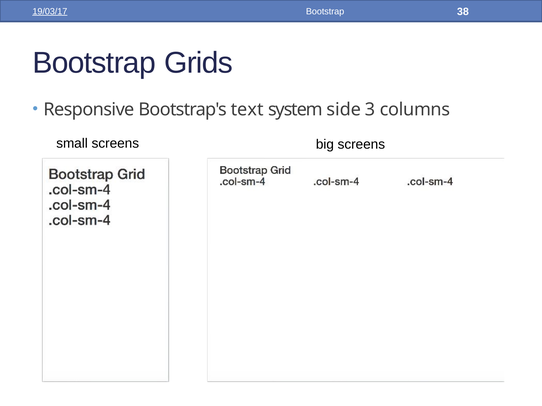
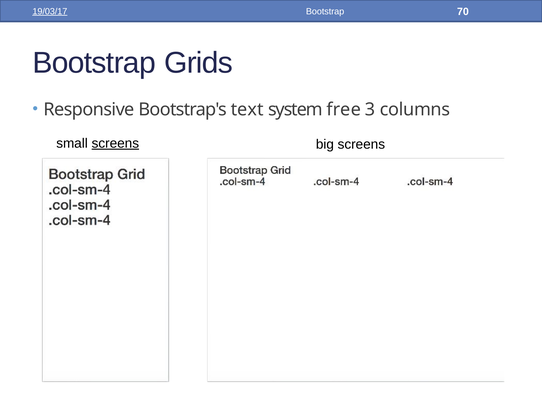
38: 38 -> 70 (463, 12)
side: side -> free (344, 110)
screens underline: none -> present (115, 143)
